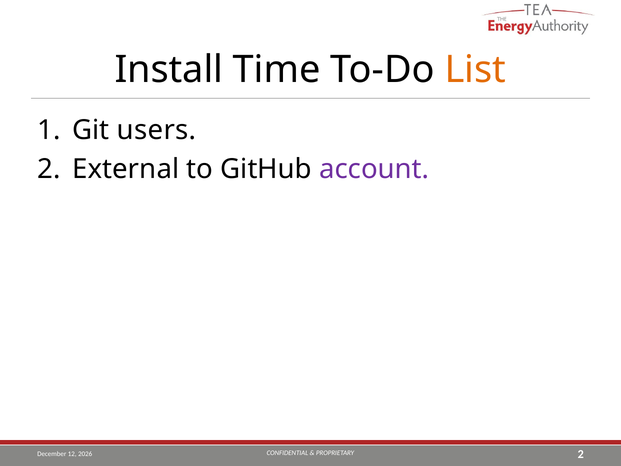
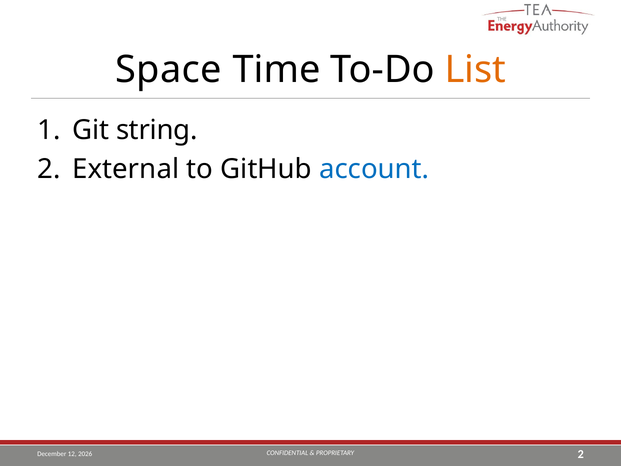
Install: Install -> Space (169, 70)
users: users -> string (157, 130)
account colour: purple -> blue (374, 169)
